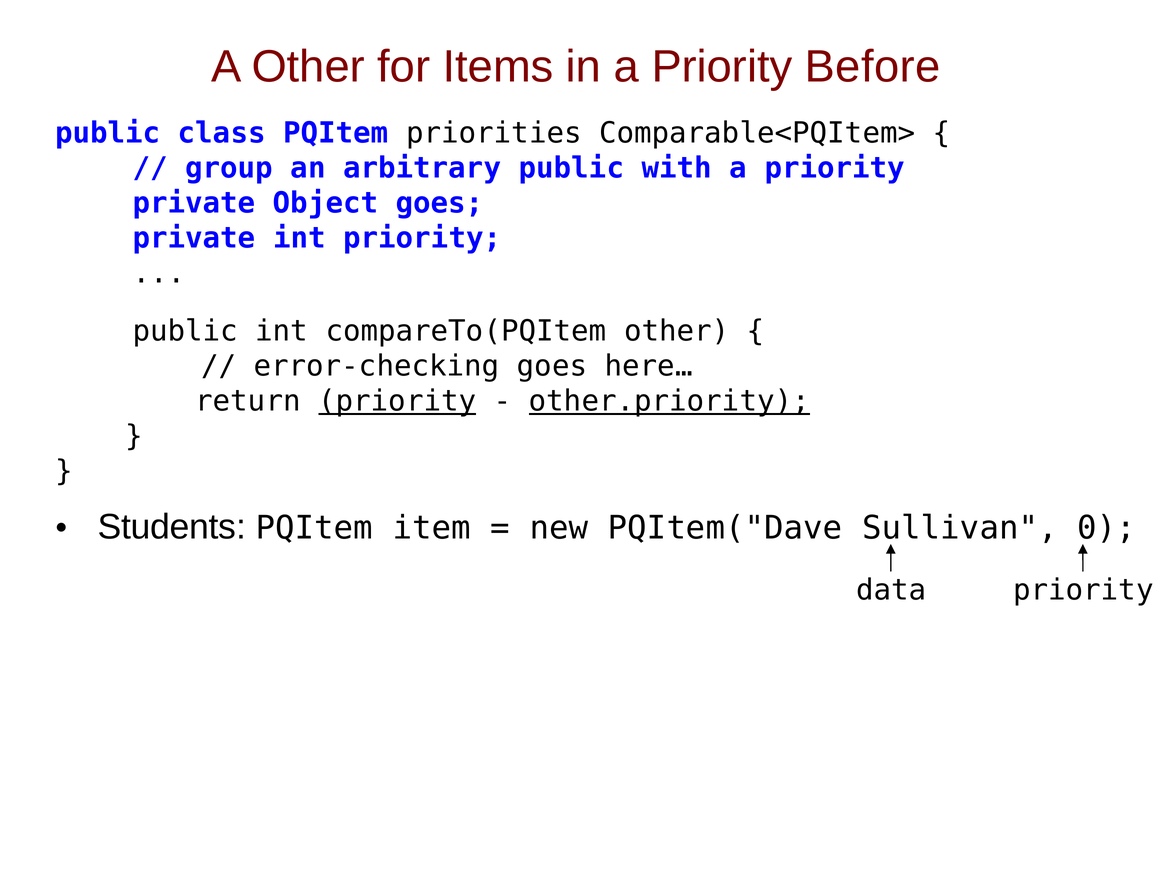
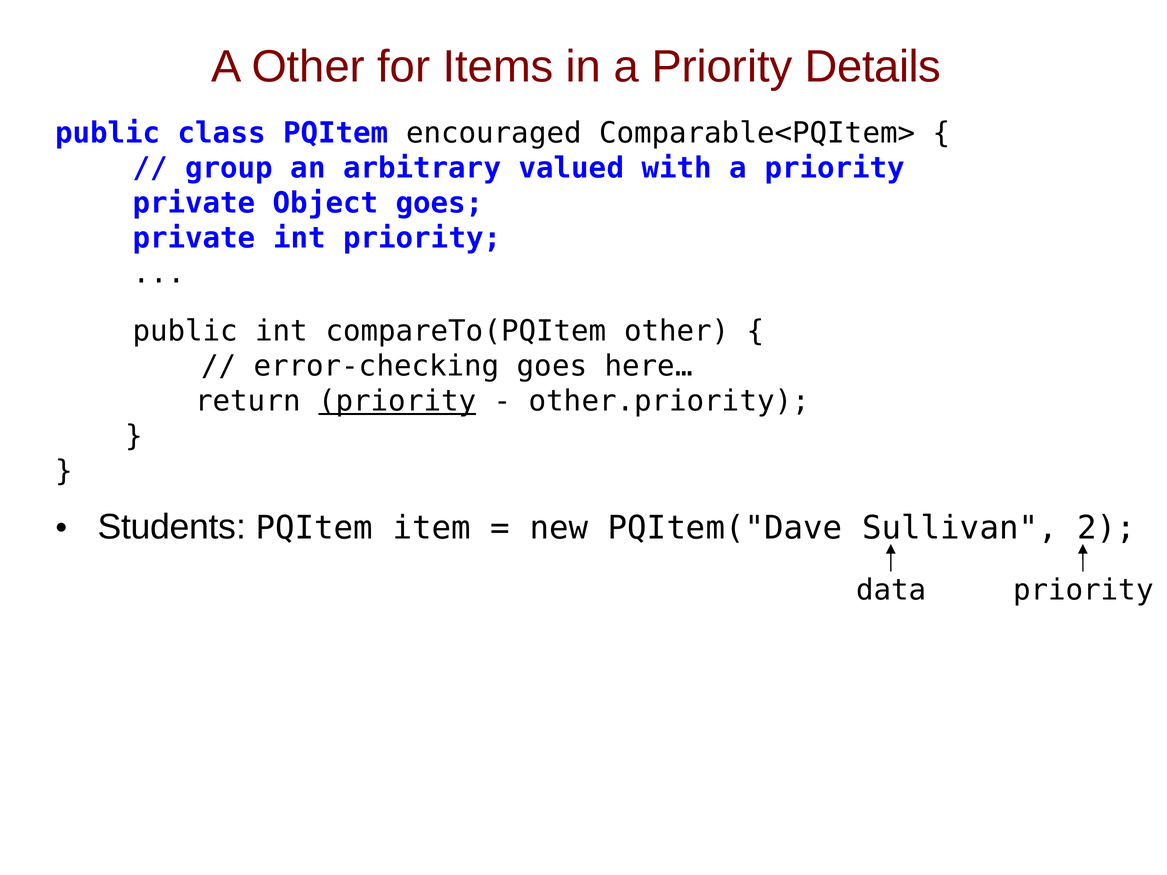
Before: Before -> Details (873, 67)
priorities: priorities -> encouraged (494, 133)
arbitrary public: public -> valued (571, 168)
other.priority underline: present -> none (669, 401)
0: 0 -> 2 (1107, 528)
